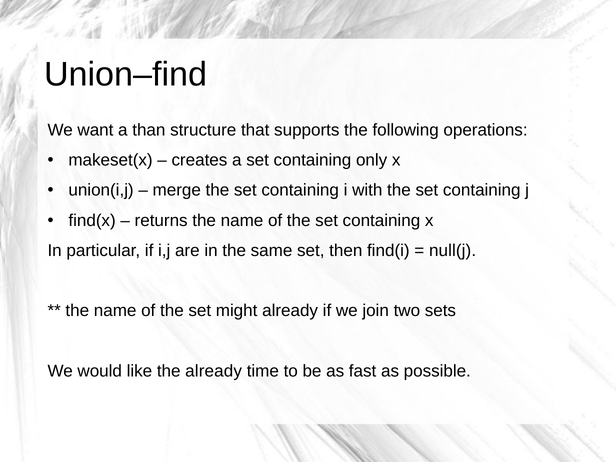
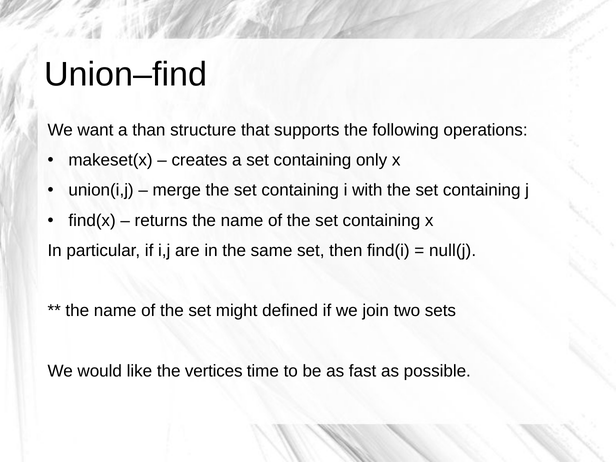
might already: already -> defined (290, 311)
the already: already -> vertices (214, 371)
